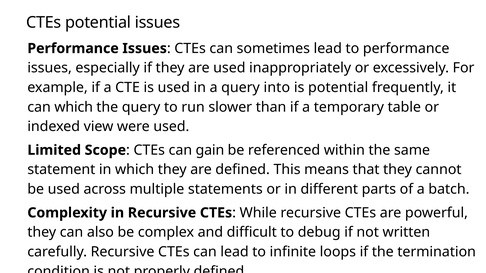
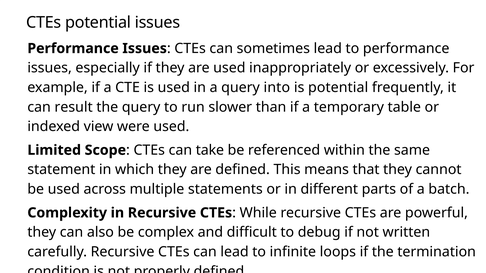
can which: which -> result (74, 107)
gain: gain -> take (210, 150)
